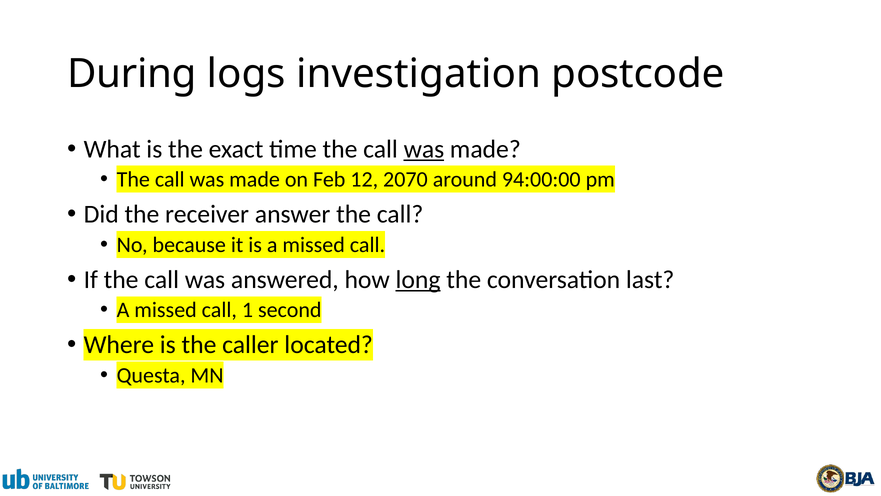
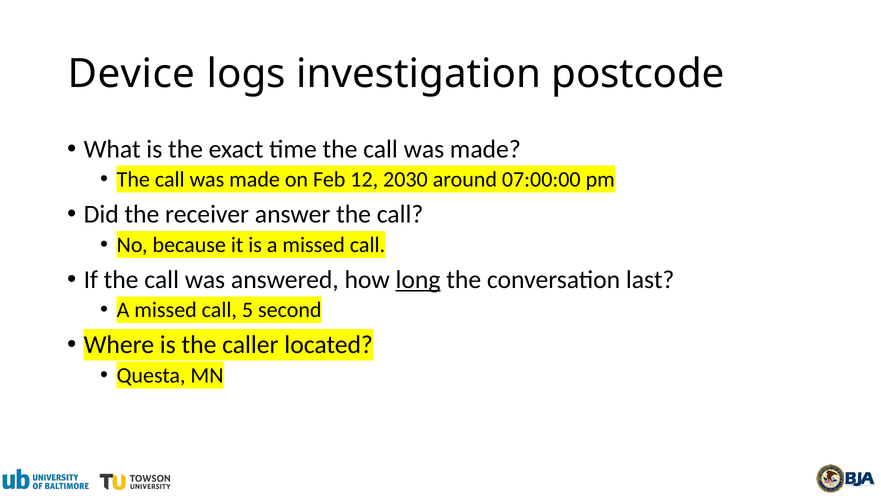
During: During -> Device (131, 74)
was underline: present -> none (424, 149)
2070: 2070 -> 2030 (405, 179)
94:00:00: 94:00:00 -> 07:00:00 (541, 179)
1: 1 -> 5 (248, 310)
